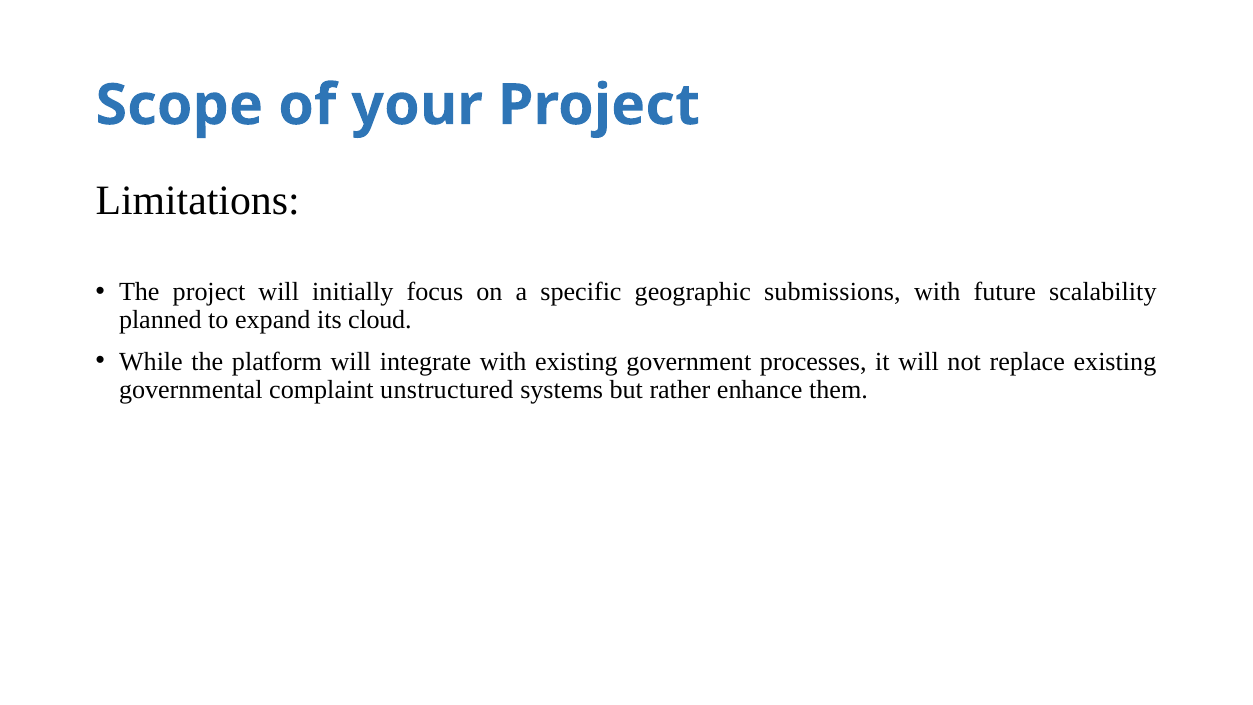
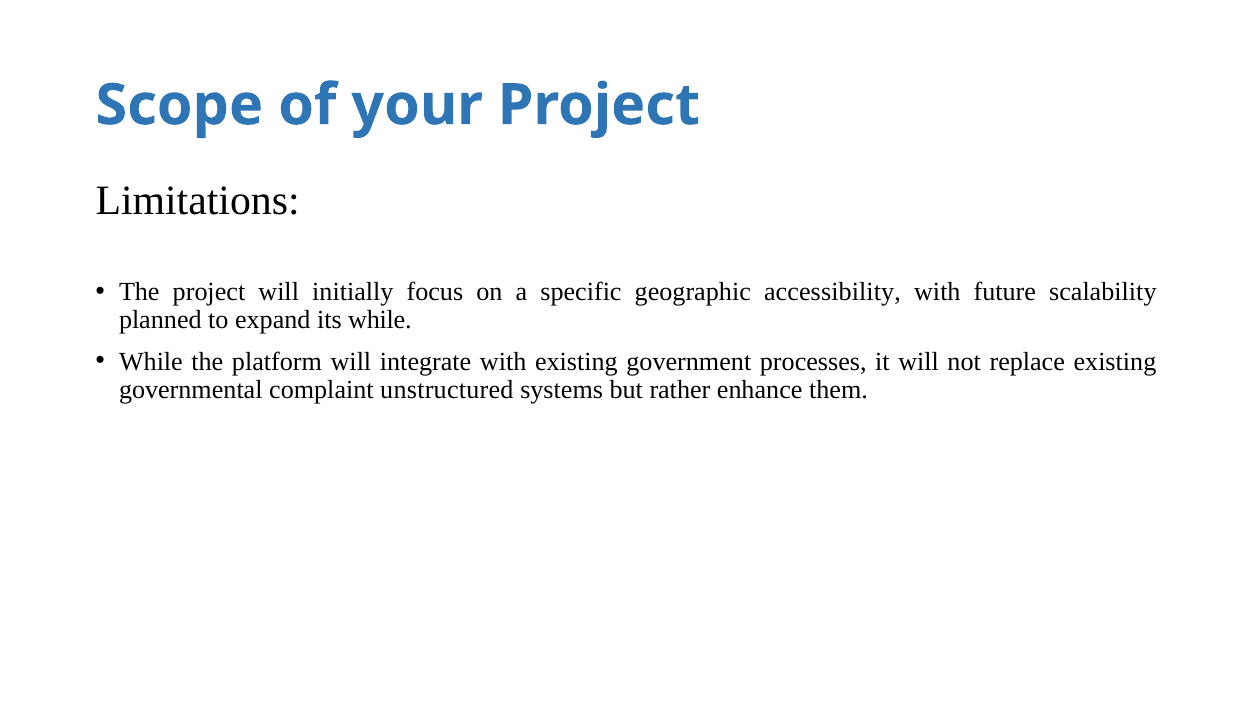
submissions: submissions -> accessibility (832, 292)
its cloud: cloud -> while (380, 320)
